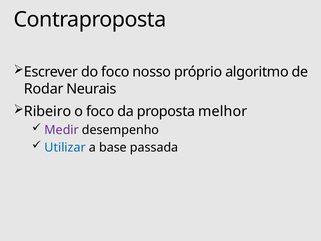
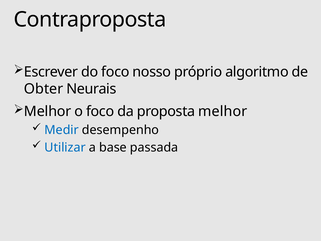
Rodar: Rodar -> Obter (44, 89)
Ribeiro: Ribeiro -> Melhor (48, 111)
Medir colour: purple -> blue (62, 130)
